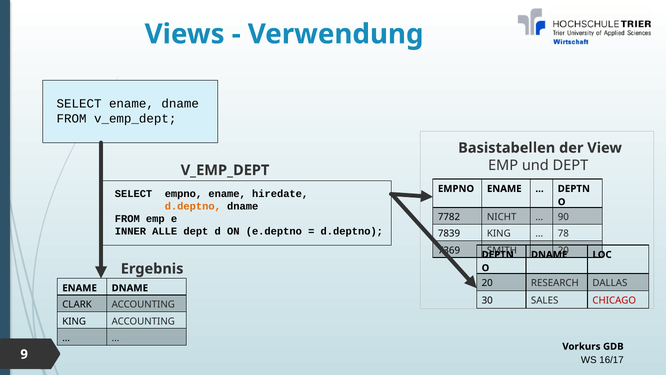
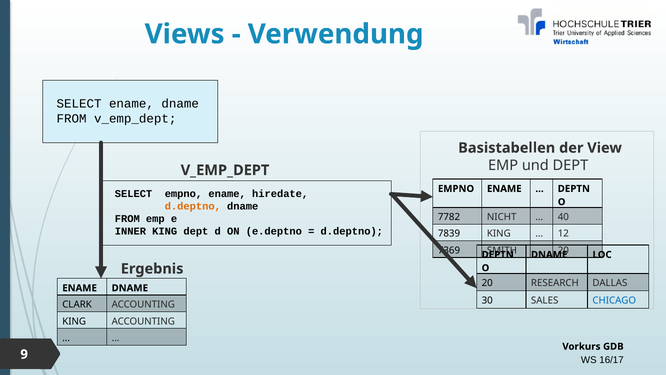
90: 90 -> 40 (563, 217)
INNER ALLE: ALLE -> KING (165, 231)
78: 78 -> 12 (563, 234)
CHICAGO colour: red -> blue (614, 300)
